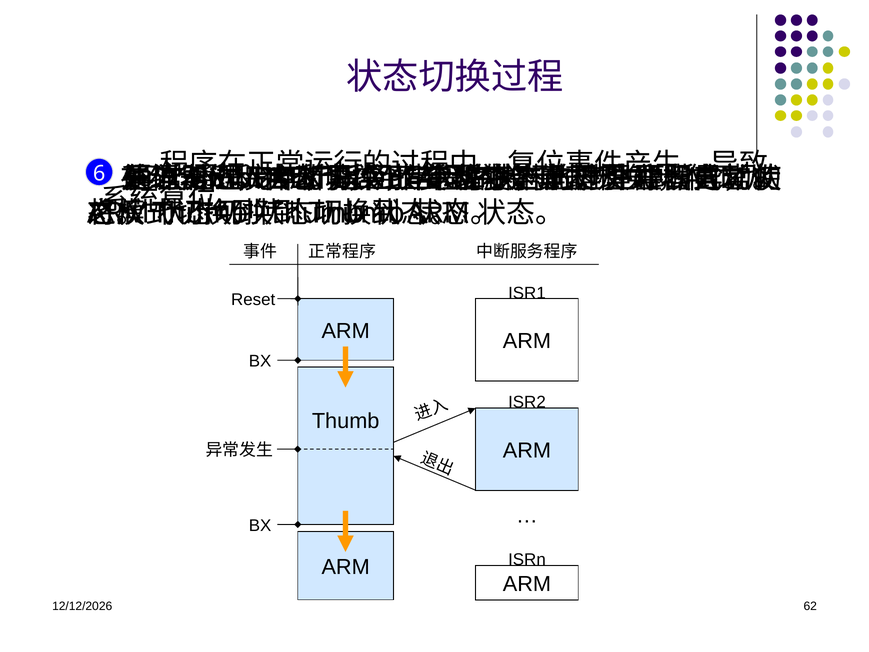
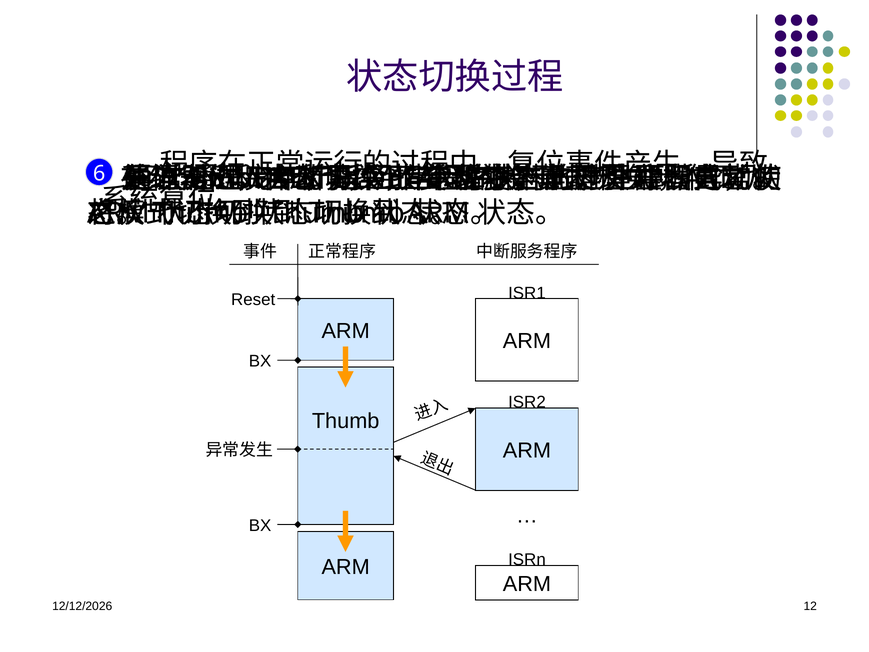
62: 62 -> 12 (810, 606)
